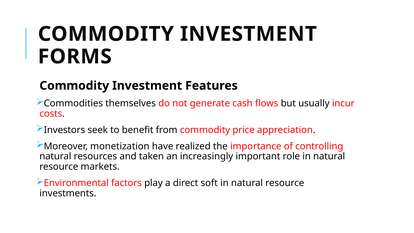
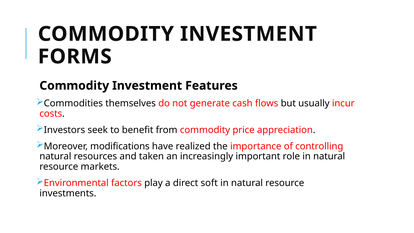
monetization: monetization -> modifications (120, 146)
